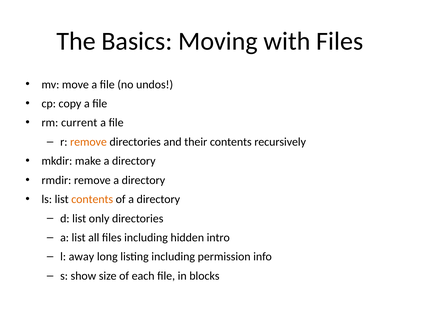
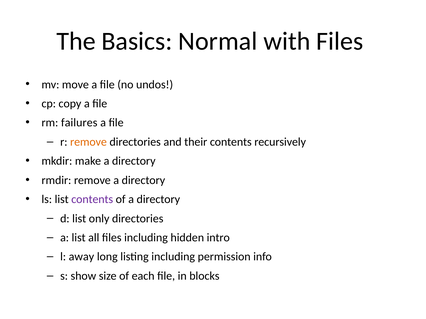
Moving: Moving -> Normal (218, 41)
current: current -> failures (79, 123)
contents colour: orange -> purple (92, 200)
